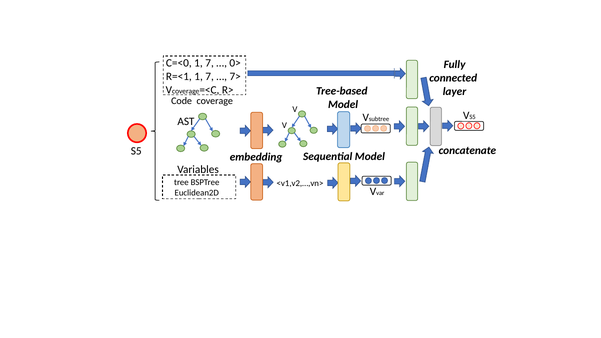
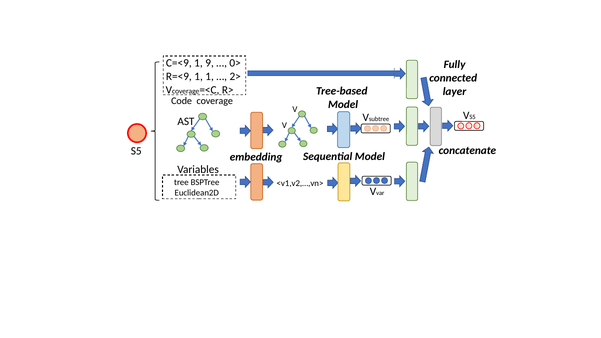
C=<0: C=<0 -> C=<9 (179, 63)
7: 7 -> 9 (210, 63)
R=<1: R=<1 -> R=<9 (179, 76)
7: 7 -> 1 (210, 76)
7>: 7> -> 2> (235, 76)
